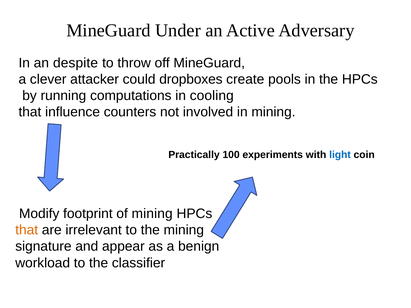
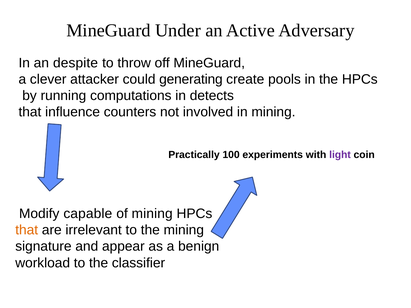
dropboxes: dropboxes -> generating (191, 79)
cooling: cooling -> detects (212, 96)
light colour: blue -> purple (340, 155)
footprint: footprint -> capable (88, 214)
